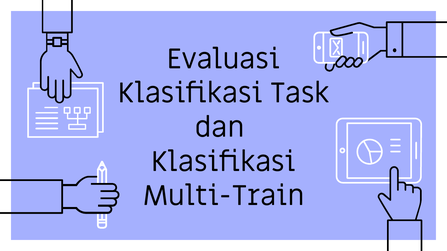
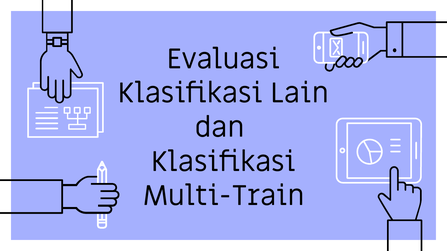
Task: Task -> Lain (300, 93)
